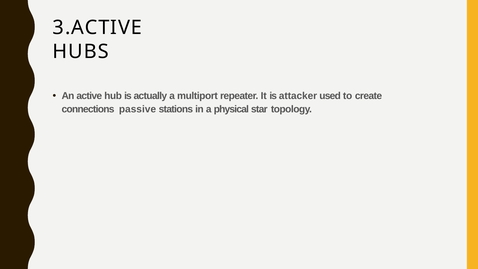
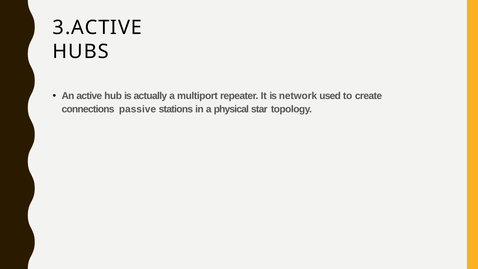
attacker: attacker -> network (298, 96)
